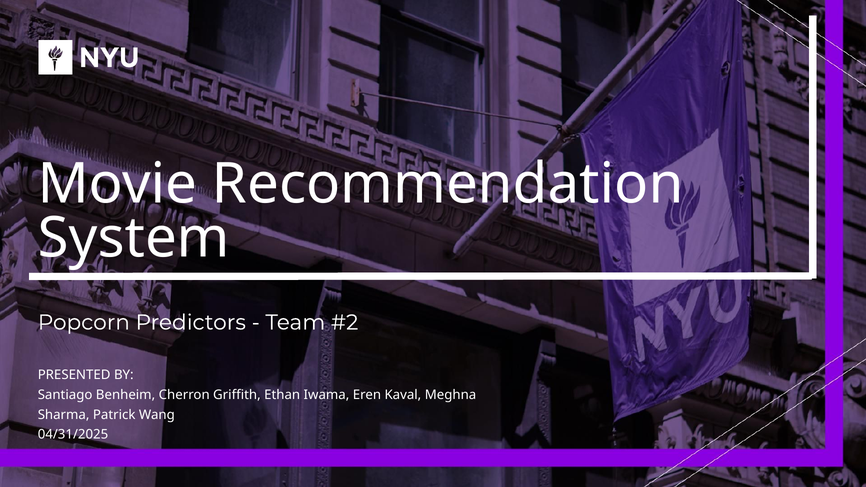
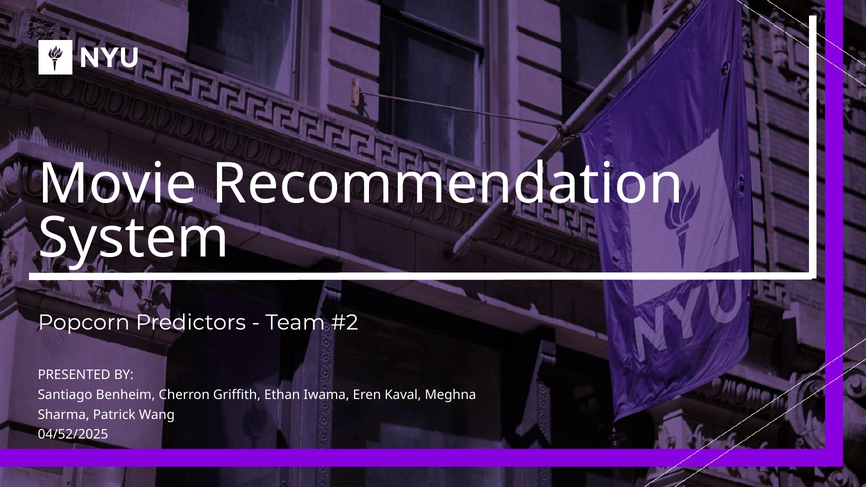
04/31/2025: 04/31/2025 -> 04/52/2025 (73, 435)
